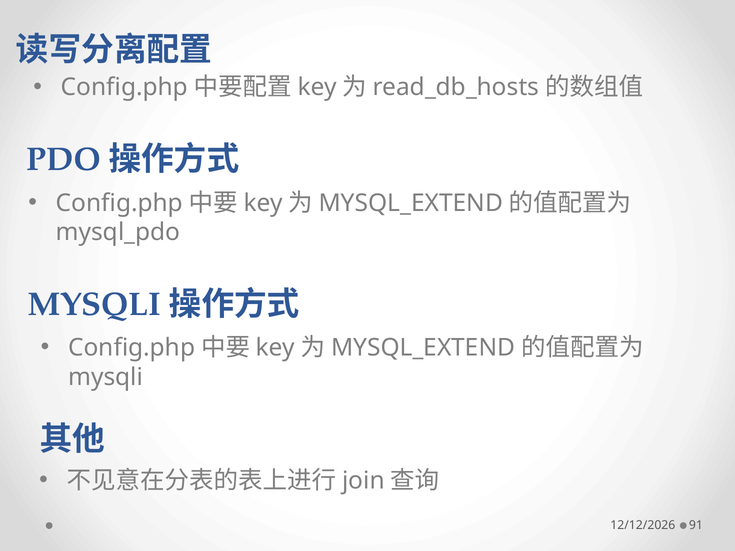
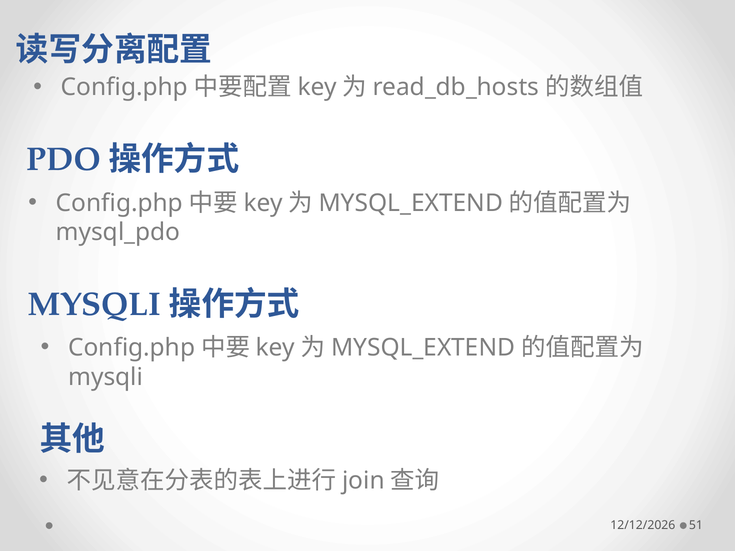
91: 91 -> 51 (696, 525)
